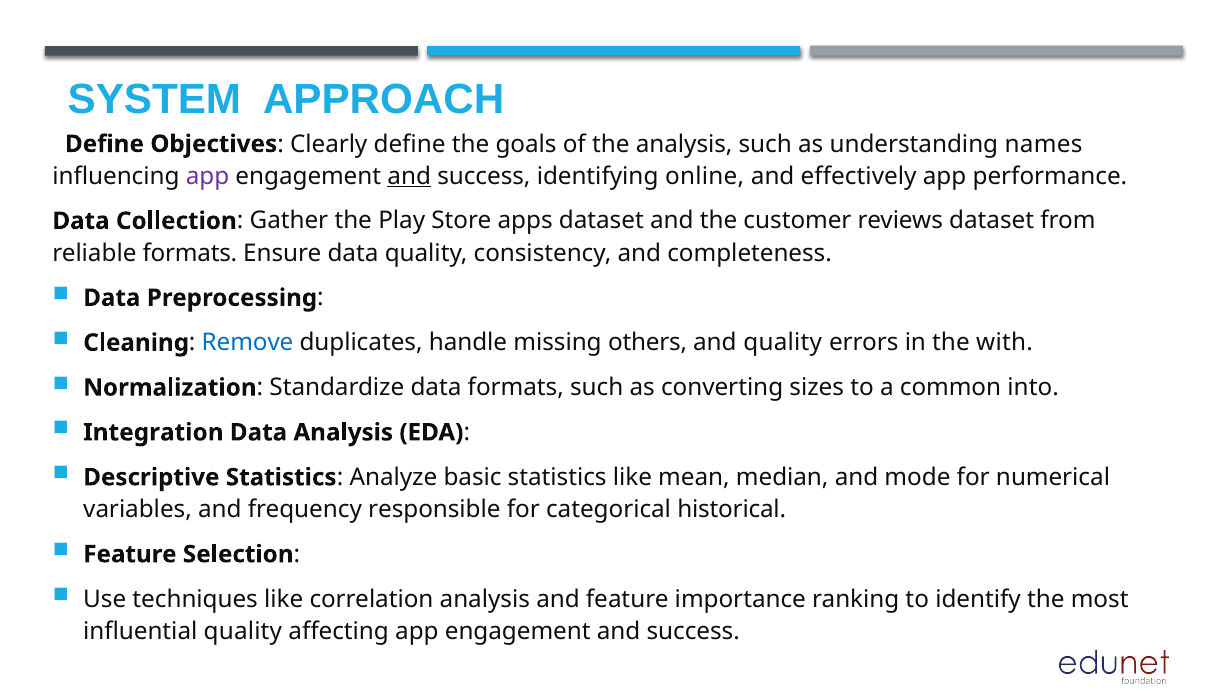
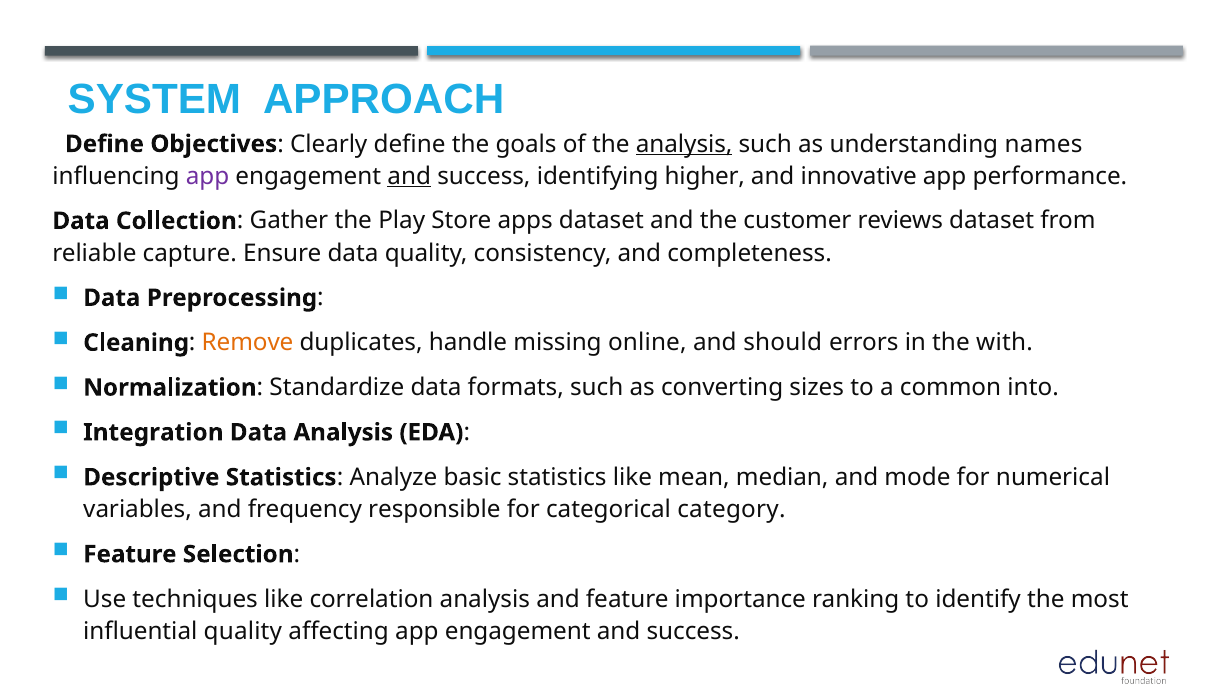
analysis underline: none -> present (684, 144)
online: online -> higher (705, 176)
effectively: effectively -> innovative (859, 176)
reliable formats: formats -> capture (190, 253)
Remove colour: blue -> orange (248, 343)
others: others -> online (647, 343)
and quality: quality -> should (783, 343)
historical: historical -> category (731, 509)
